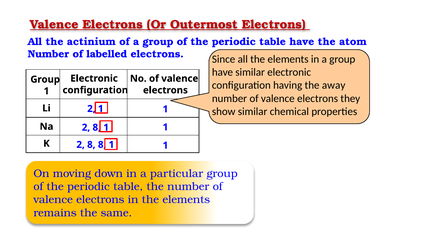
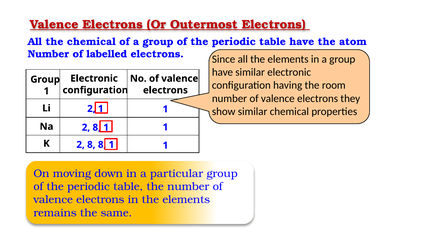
the actinium: actinium -> chemical (91, 42)
away: away -> room (334, 85)
